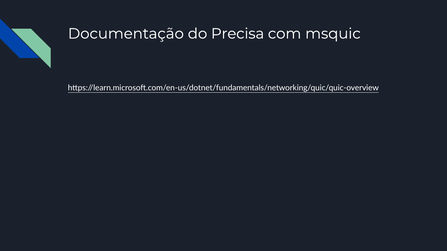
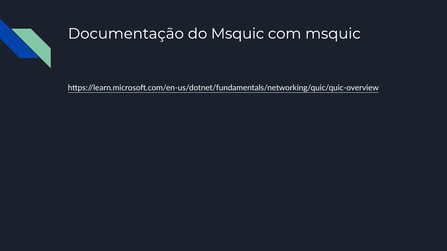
do Precisa: Precisa -> Msquic (238, 34)
